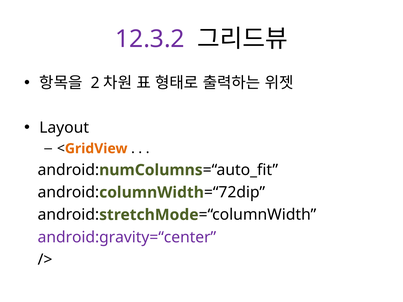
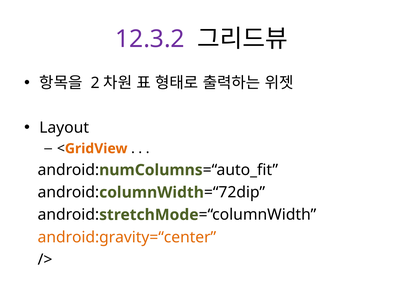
android:gravity=“center colour: purple -> orange (127, 237)
